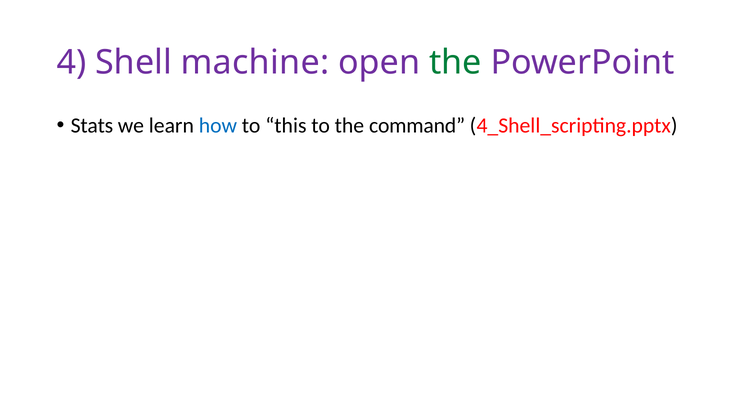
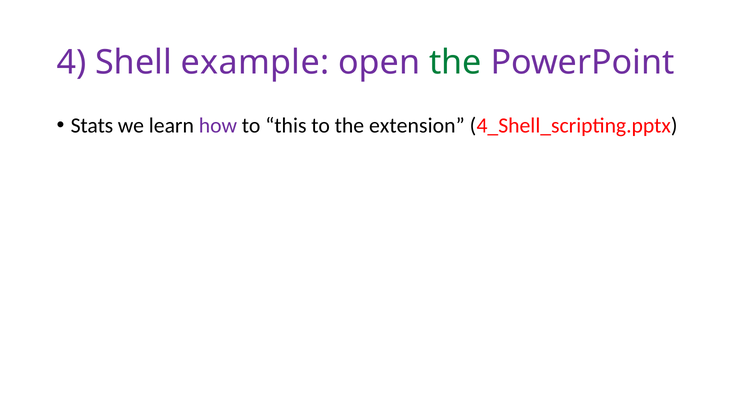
machine: machine -> example (255, 62)
how colour: blue -> purple (218, 126)
command: command -> extension (417, 126)
